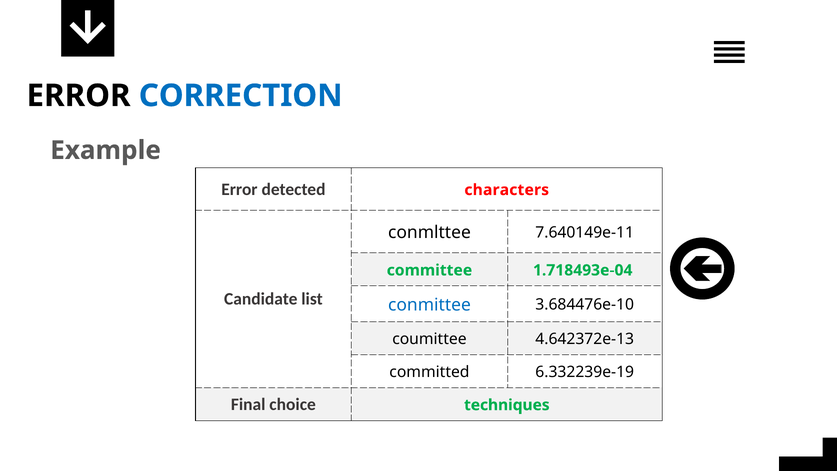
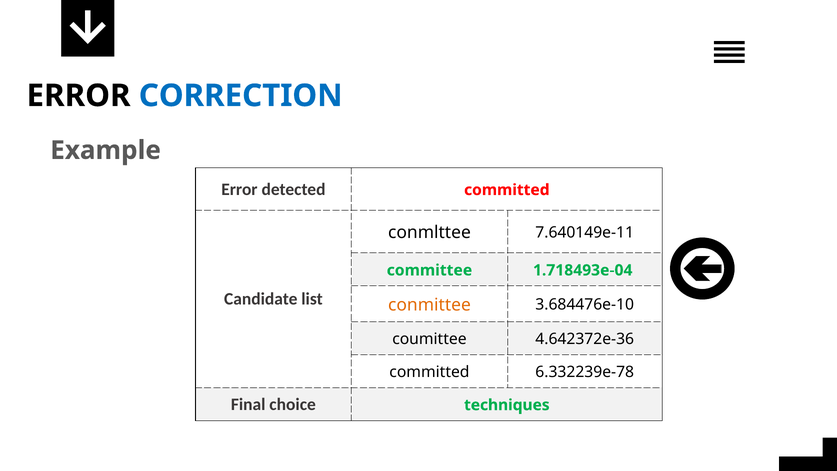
detected characters: characters -> committed (507, 190)
conmittee colour: blue -> orange (429, 305)
4.642372e-13: 4.642372e-13 -> 4.642372e-36 (585, 339)
6.332239e-19: 6.332239e-19 -> 6.332239e-78 (585, 372)
